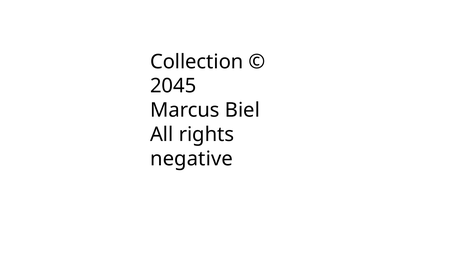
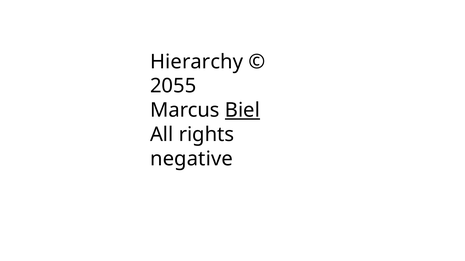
Collection: Collection -> Hierarchy (197, 62)
2045: 2045 -> 2055 (173, 86)
Biel underline: none -> present (242, 110)
